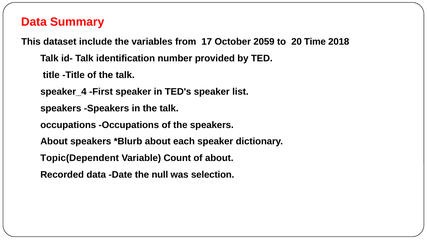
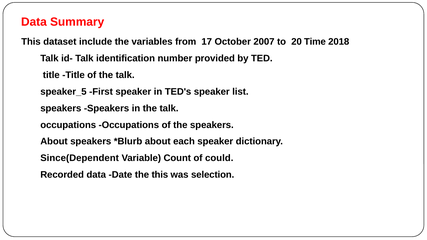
2059: 2059 -> 2007 (264, 42)
speaker_4: speaker_4 -> speaker_5 (63, 92)
Topic(Dependent: Topic(Dependent -> Since(Dependent (80, 158)
of about: about -> could (219, 158)
the null: null -> this (160, 175)
